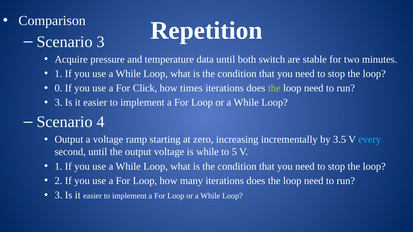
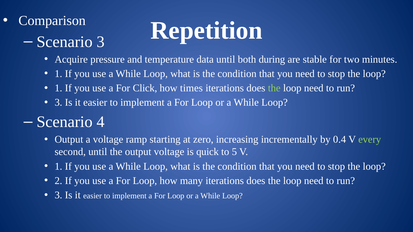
switch: switch -> during (272, 59)
0: 0 -> 1 (58, 88)
3.5: 3.5 -> 0.4 (340, 140)
every colour: light blue -> light green (370, 140)
is while: while -> quick (208, 152)
